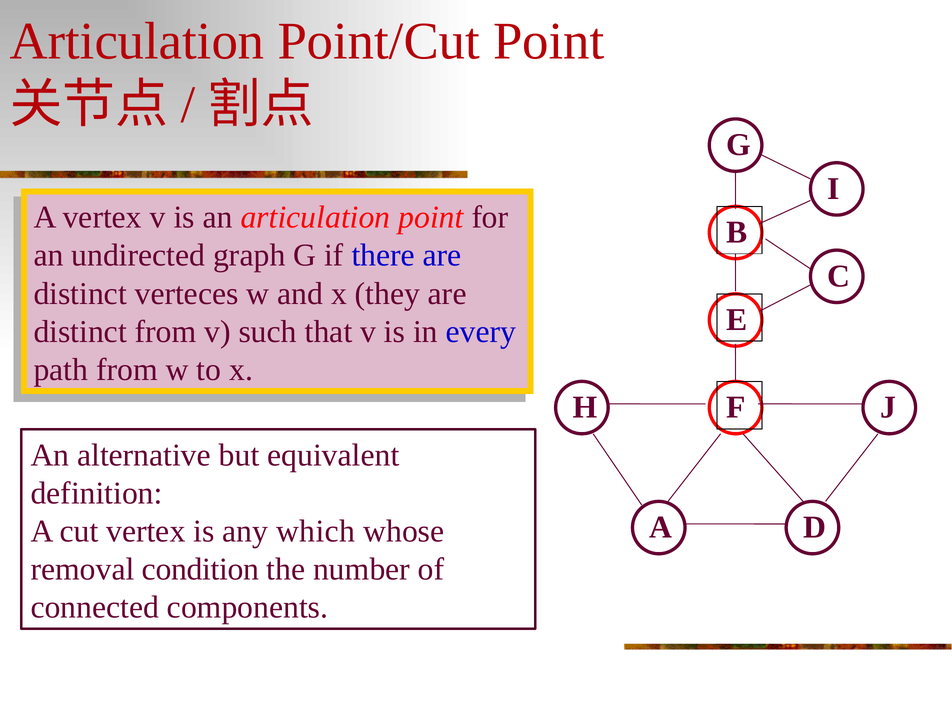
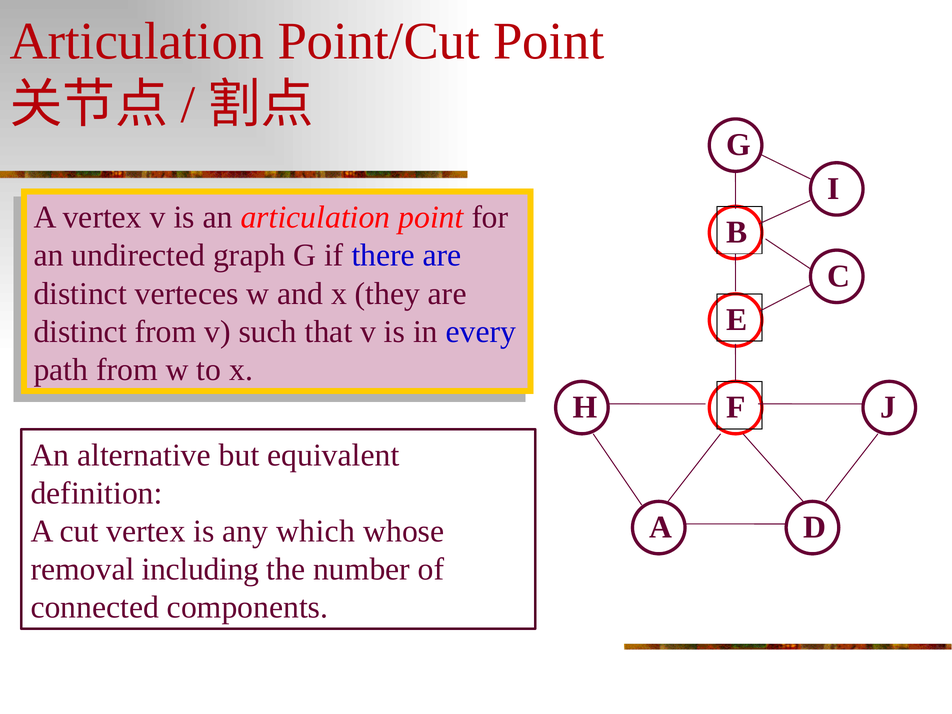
condition: condition -> including (201, 569)
